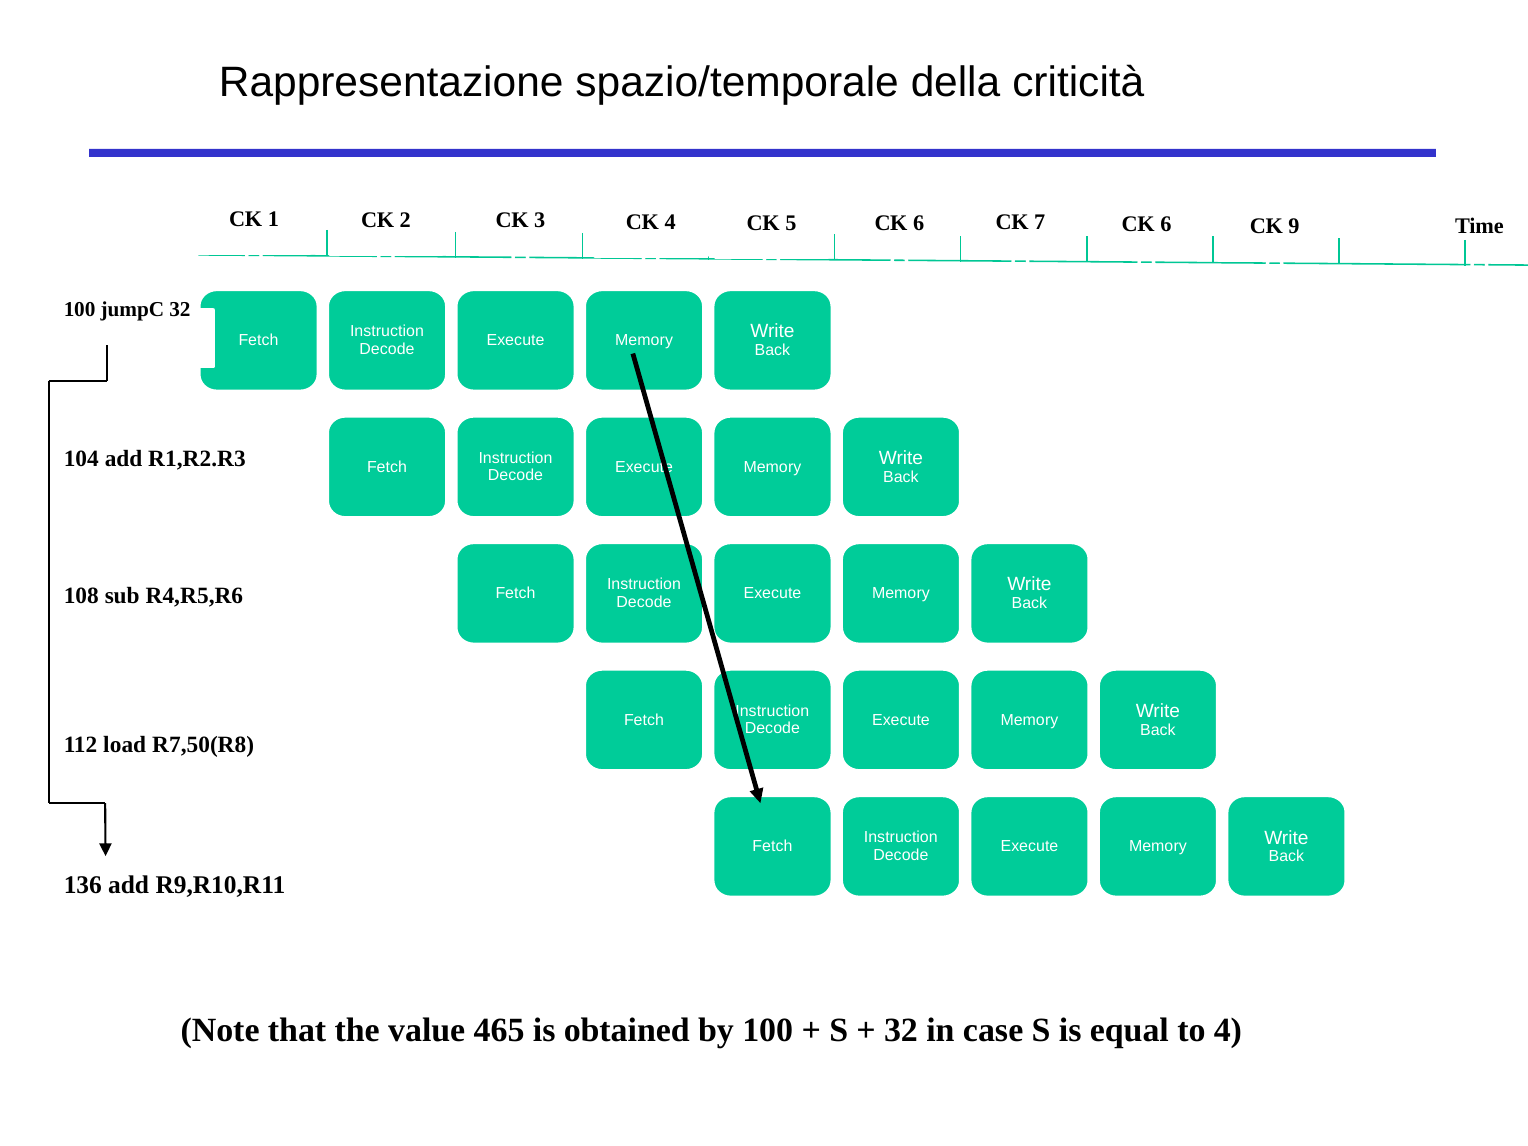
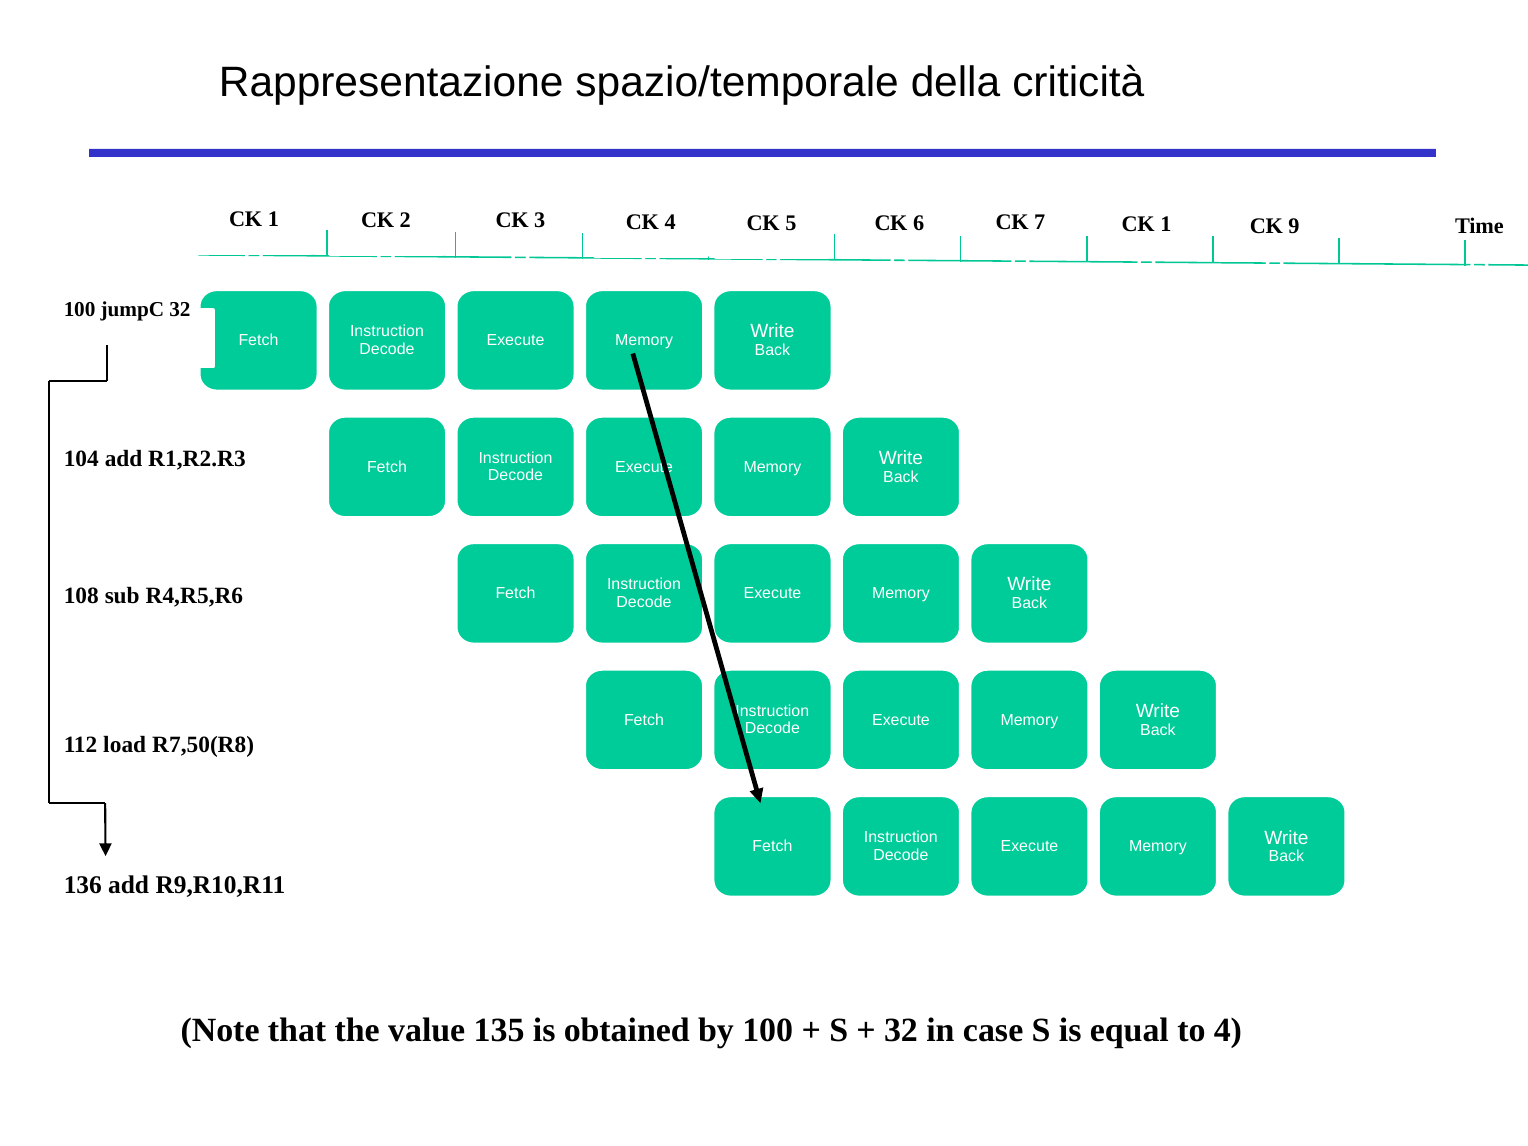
6: 6 -> 1 (1166, 224)
465: 465 -> 135 (499, 1030)
